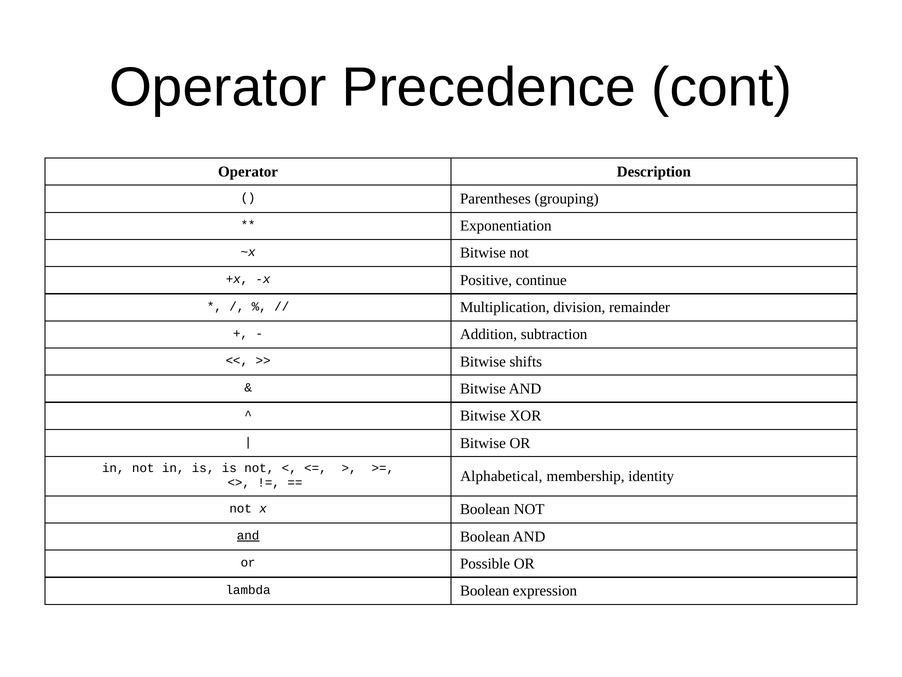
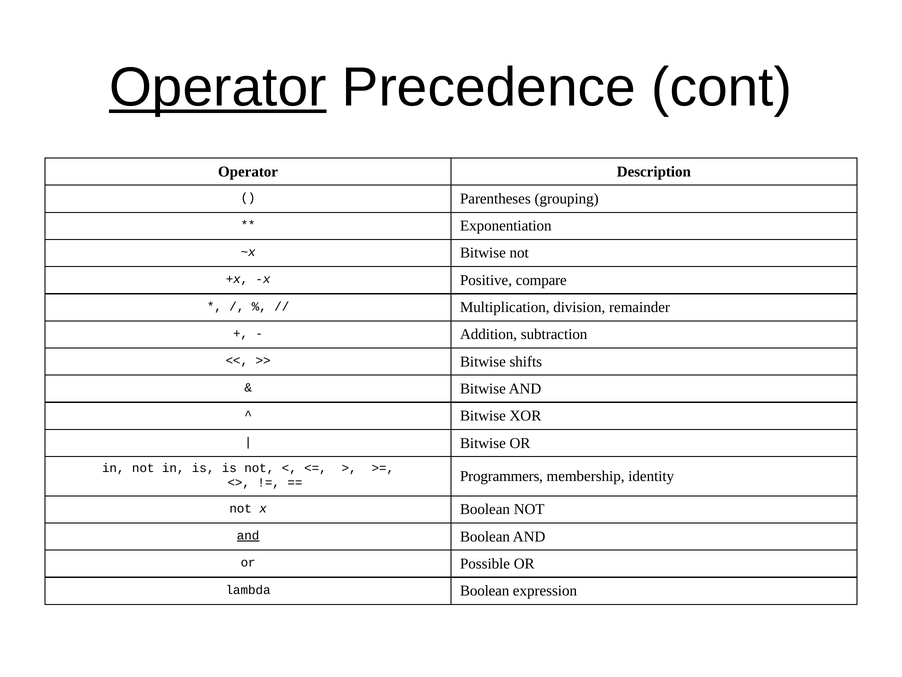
Operator underline: none -> present (218, 87)
continue: continue -> compare (541, 280)
Alphabetical: Alphabetical -> Programmers (502, 476)
